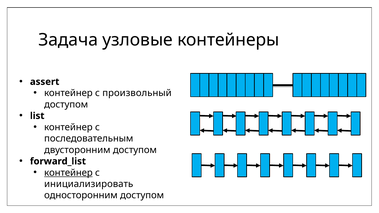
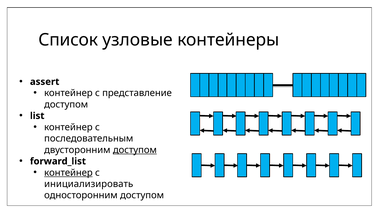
Задача: Задача -> Список (68, 40)
произвольный: произвольный -> представление (137, 93)
доступом underline: none -> present (135, 150)
